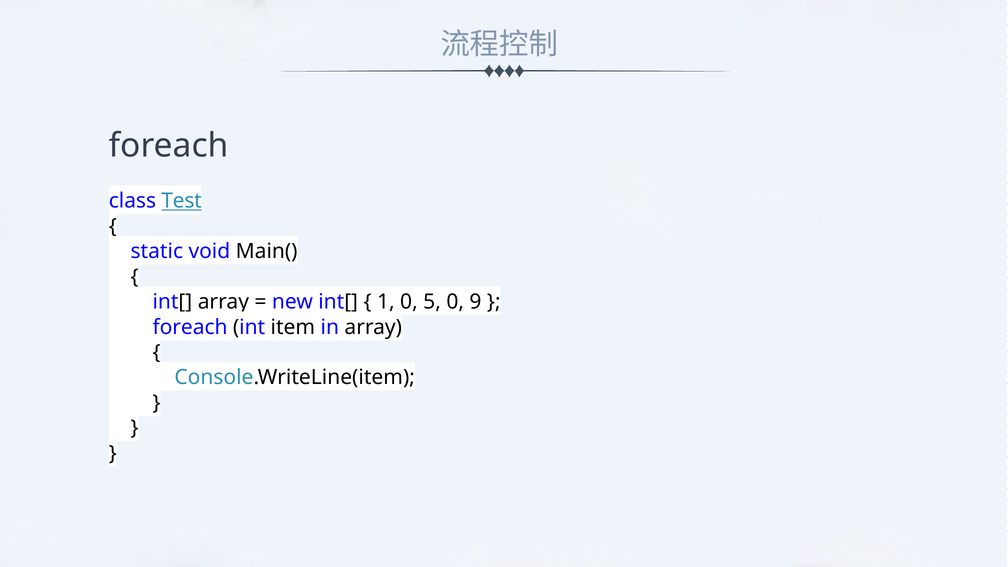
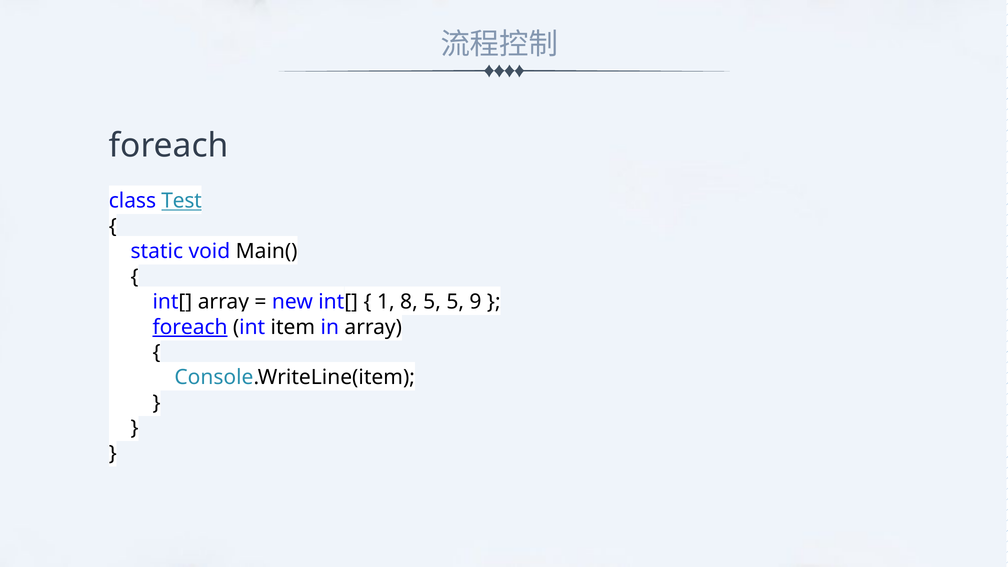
0: 0 -> 8 (409, 302)
5 0: 0 -> 5 (455, 302)
foreach underline: none -> present (190, 327)
